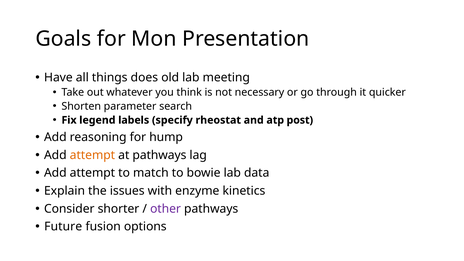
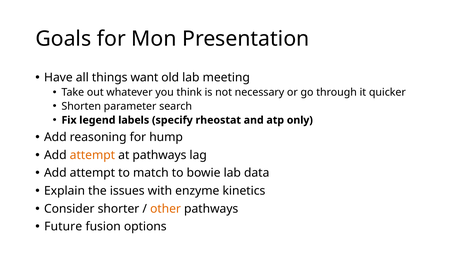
does: does -> want (144, 78)
post: post -> only (300, 120)
other colour: purple -> orange (166, 209)
